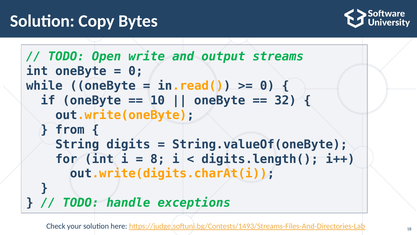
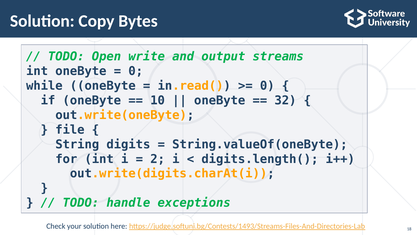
from: from -> file (70, 129)
8: 8 -> 2 (158, 159)
